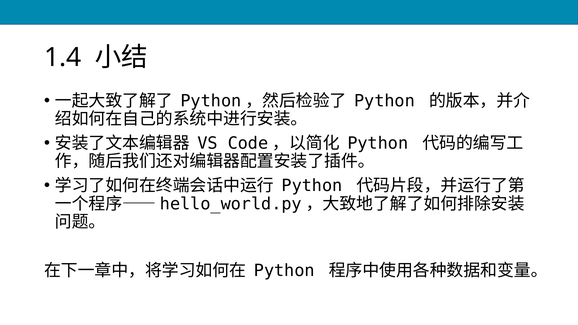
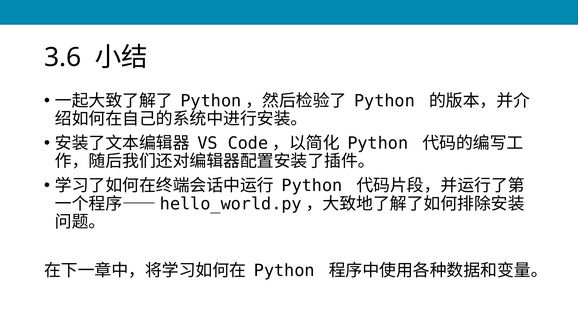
1.4: 1.4 -> 3.6 (63, 57)
